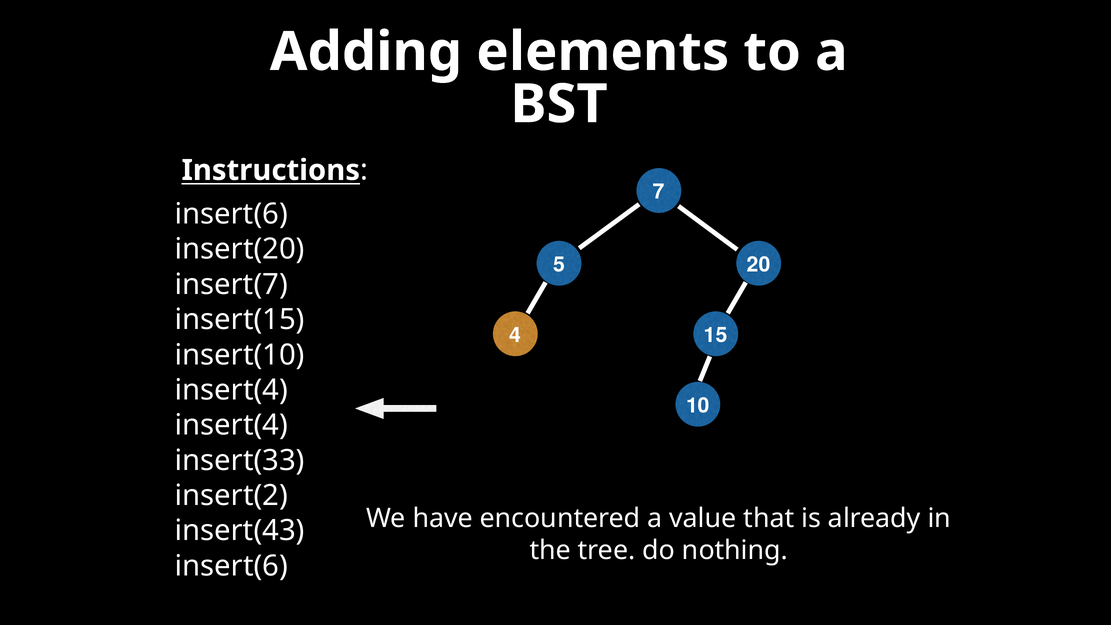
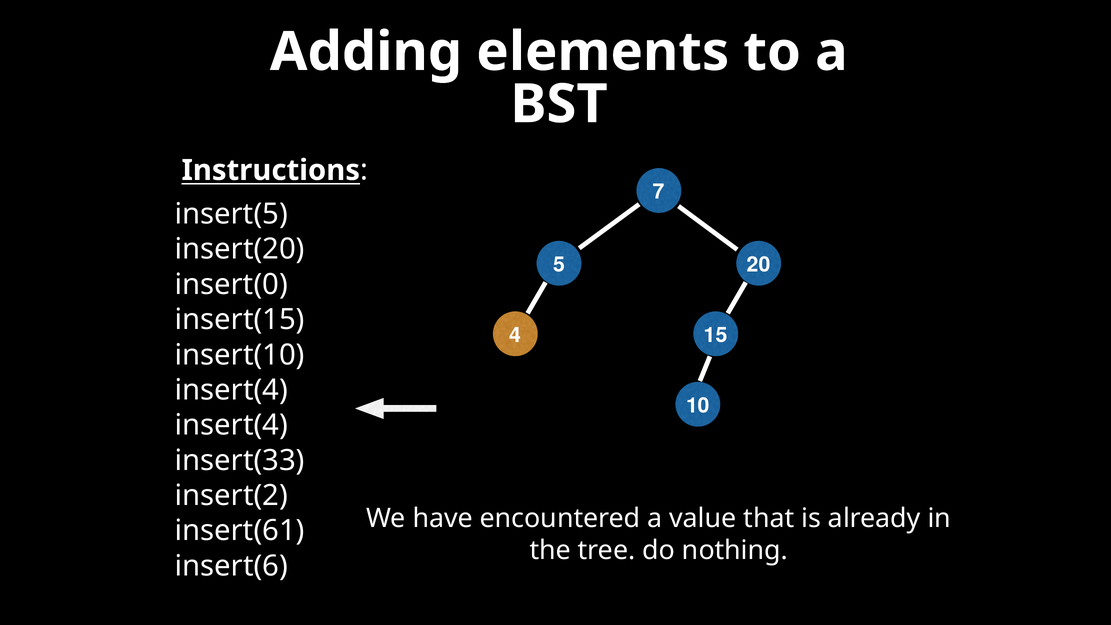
insert(6: insert(6 -> insert(5 (231, 214)
insert(7: insert(7 -> insert(0 (231, 284)
insert(43: insert(43 -> insert(61 (240, 531)
